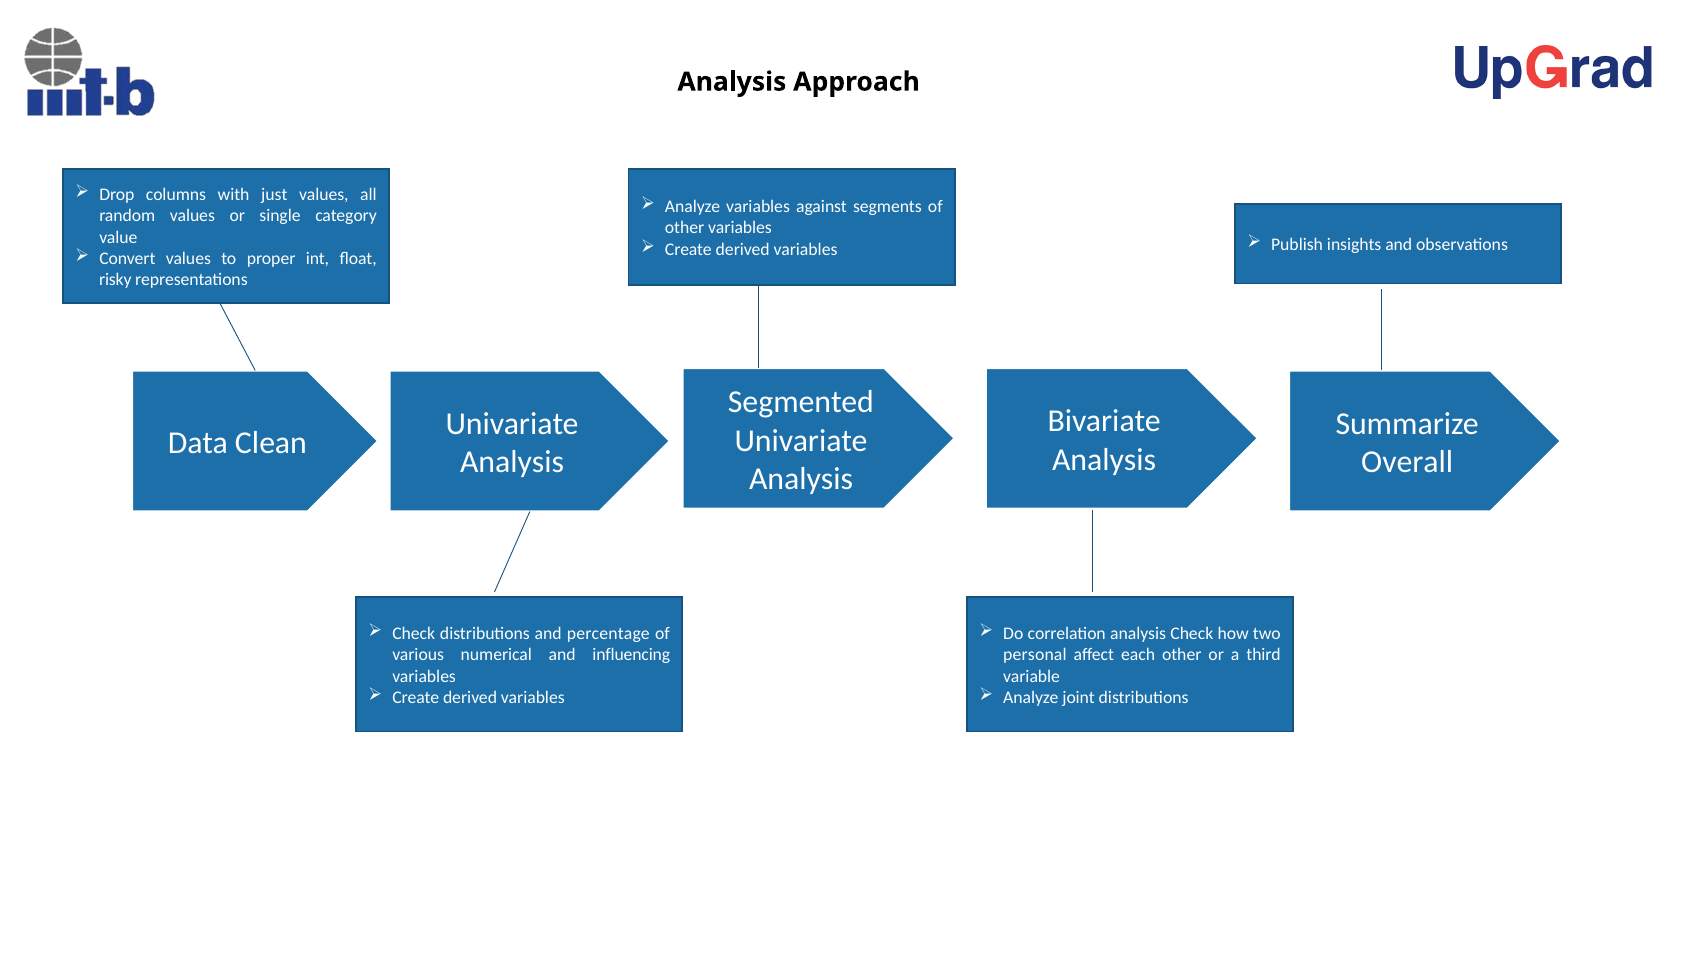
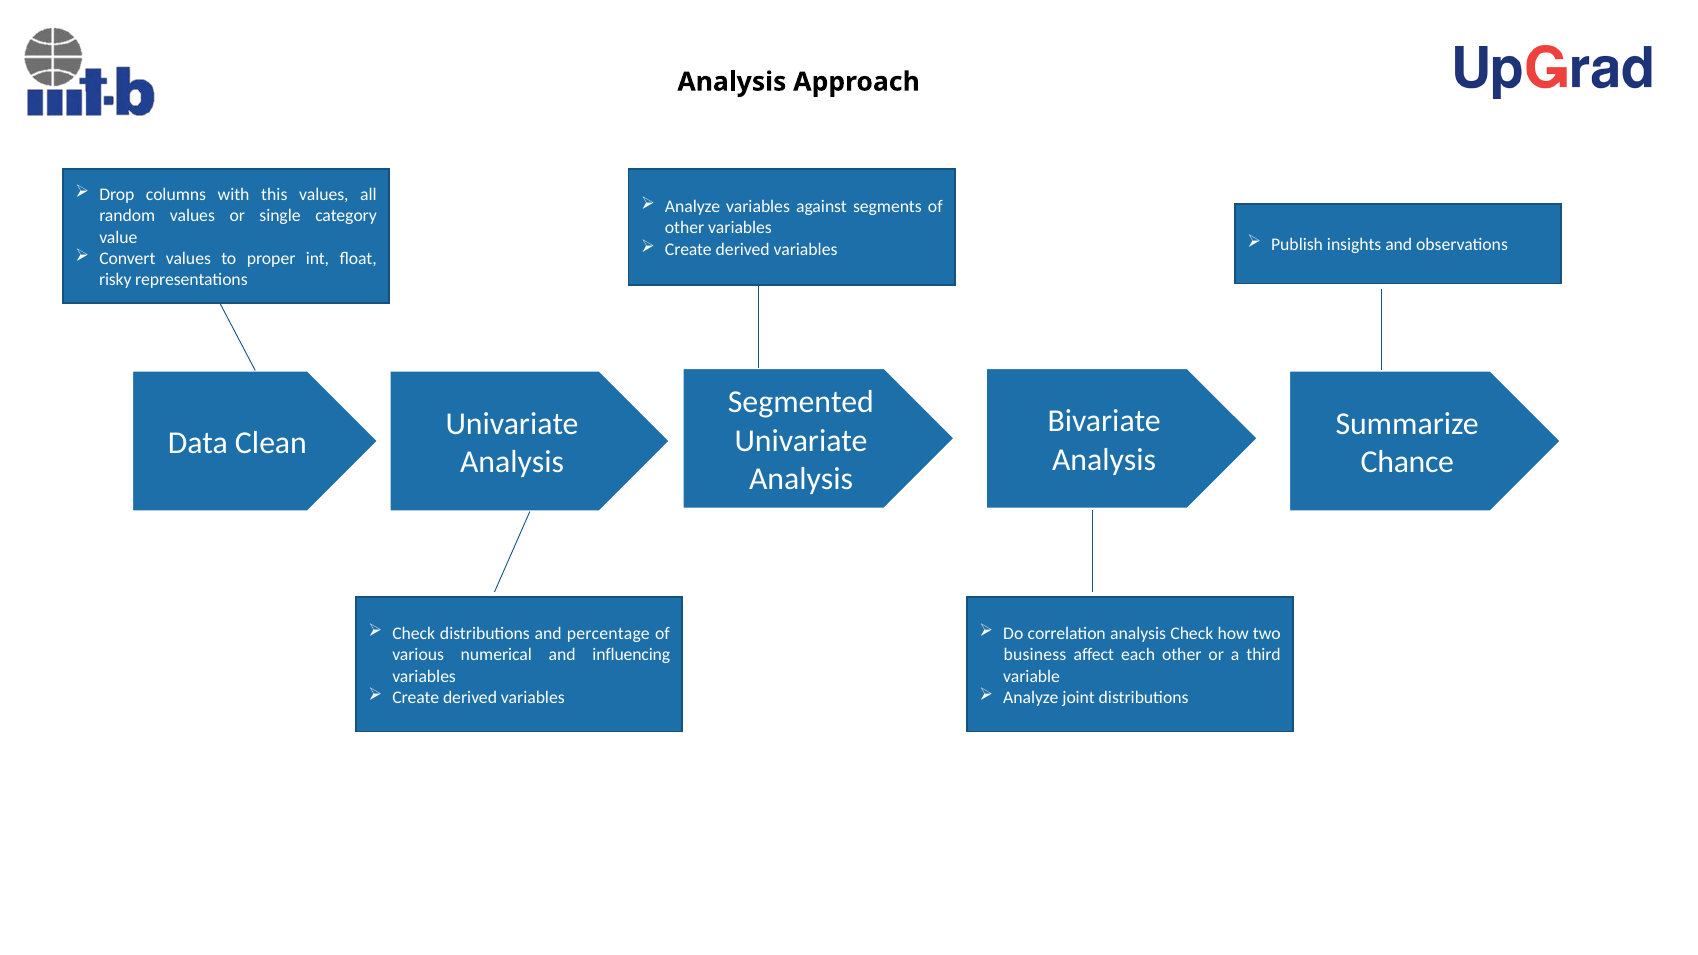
just: just -> this (274, 195)
Overall: Overall -> Chance (1407, 462)
personal: personal -> business (1035, 655)
